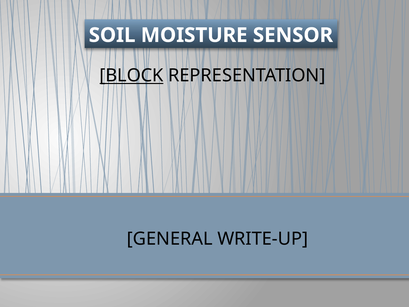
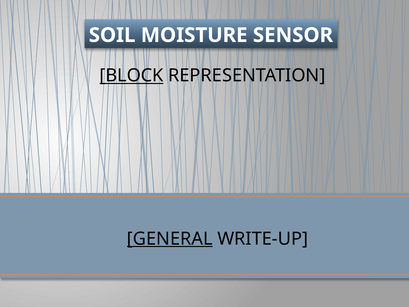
GENERAL underline: none -> present (170, 239)
